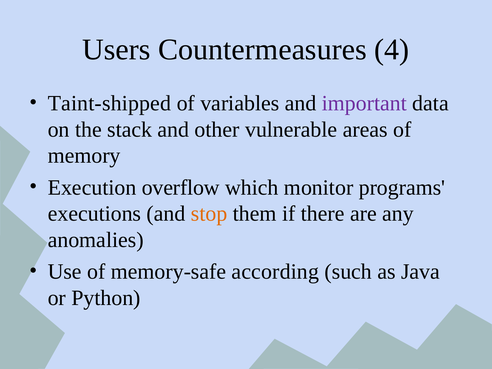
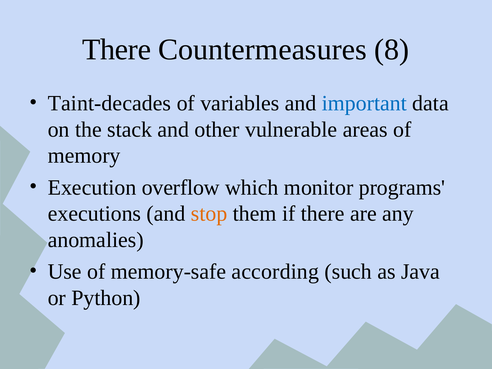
Users: Users -> There (117, 50)
4: 4 -> 8 (392, 50)
Taint-shipped: Taint-shipped -> Taint-decades (109, 103)
important colour: purple -> blue (364, 103)
